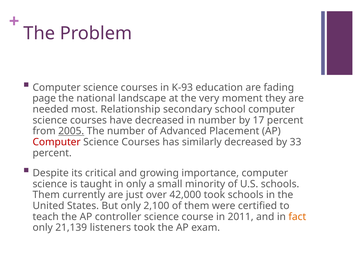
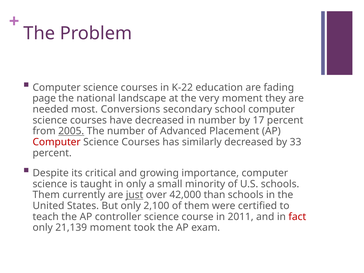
K-93: K-93 -> K-22 (182, 87)
Relationship: Relationship -> Conversions (130, 109)
just underline: none -> present (135, 195)
42,000 took: took -> than (214, 195)
fact colour: orange -> red (297, 217)
21,139 listeners: listeners -> moment (110, 228)
